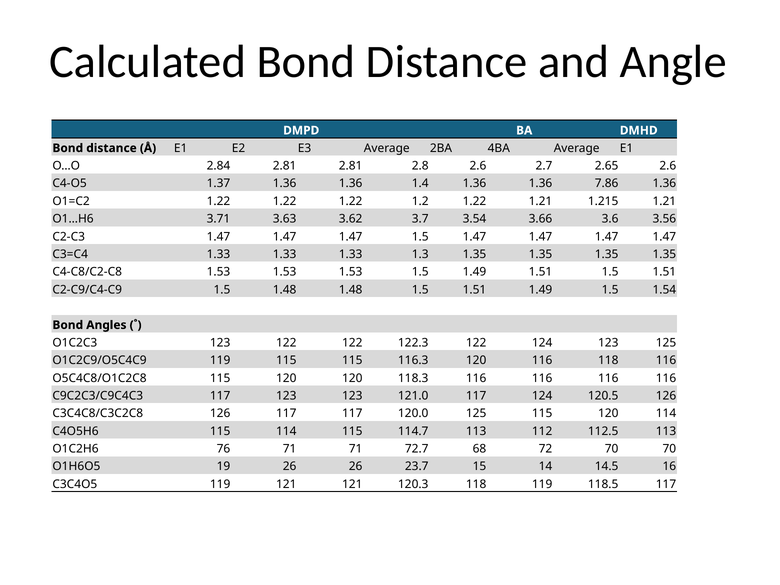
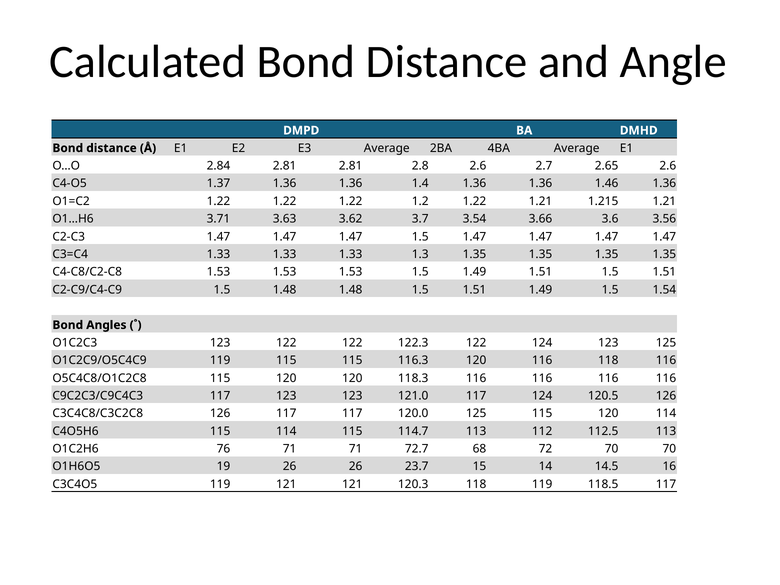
7.86: 7.86 -> 1.46 (607, 184)
